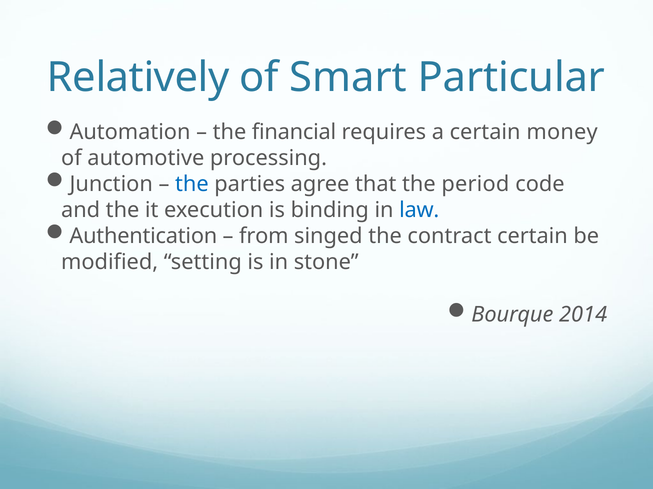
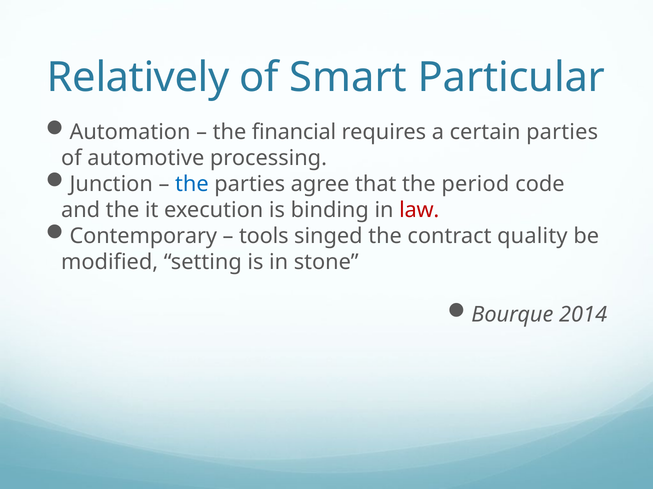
certain money: money -> parties (562, 132)
law colour: blue -> red (419, 210)
Authentication: Authentication -> Contemporary (143, 237)
from: from -> tools (264, 237)
contract certain: certain -> quality (532, 237)
